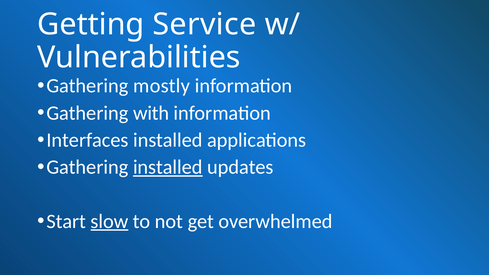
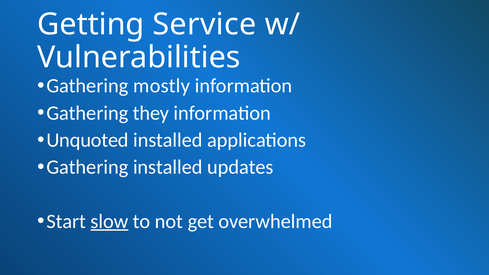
with: with -> they (151, 113)
Interfaces: Interfaces -> Unquoted (88, 140)
installed underline: present -> none (168, 167)
